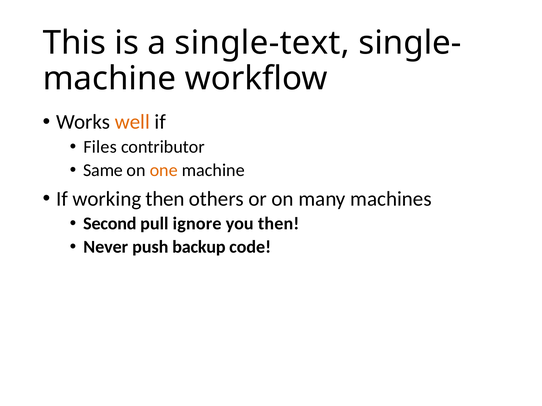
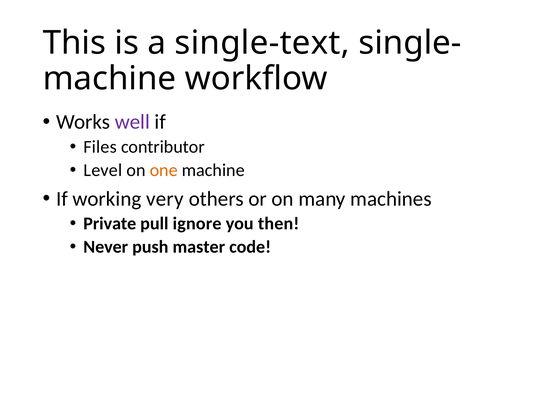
well colour: orange -> purple (132, 122)
Same: Same -> Level (103, 170)
working then: then -> very (165, 199)
Second: Second -> Private (110, 224)
backup: backup -> master (199, 247)
